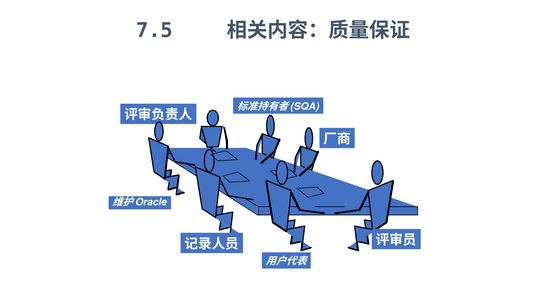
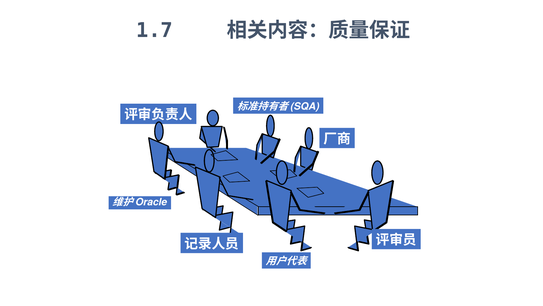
7.5: 7.5 -> 1.7 (154, 30)
